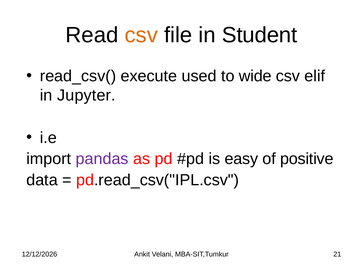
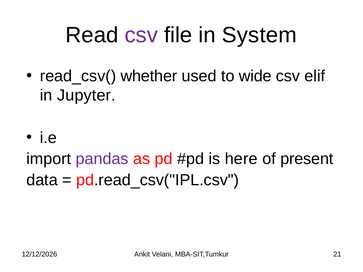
csv colour: orange -> purple (141, 35)
Student: Student -> System (259, 35)
execute: execute -> whether (149, 76)
easy: easy -> here (241, 159)
positive: positive -> present (307, 159)
